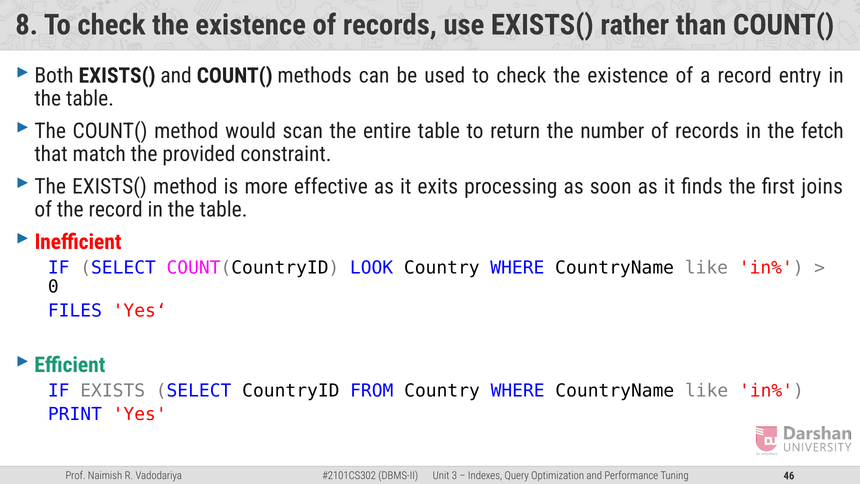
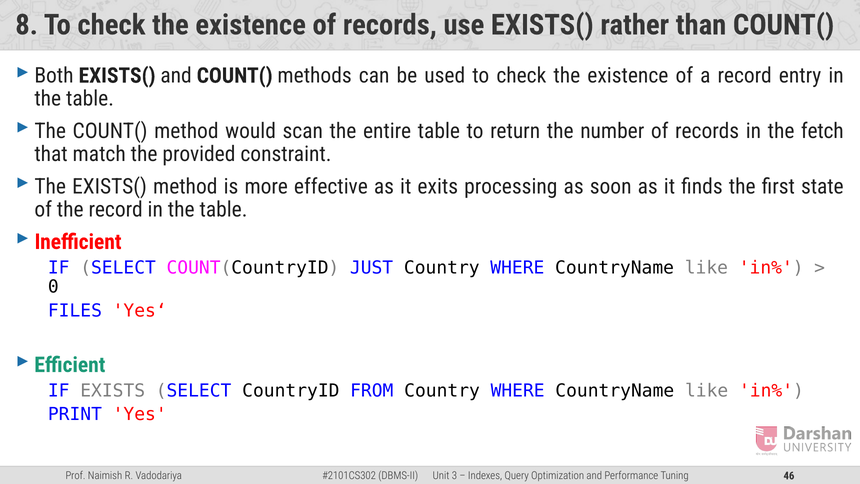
joins: joins -> state (822, 186)
LOOK: LOOK -> JUST (372, 268)
